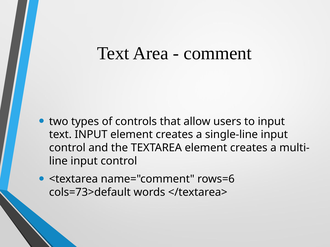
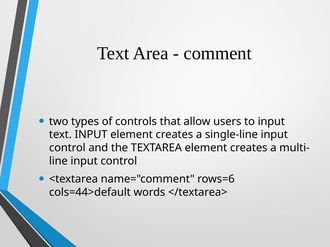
cols=73>default: cols=73>default -> cols=44>default (90, 193)
